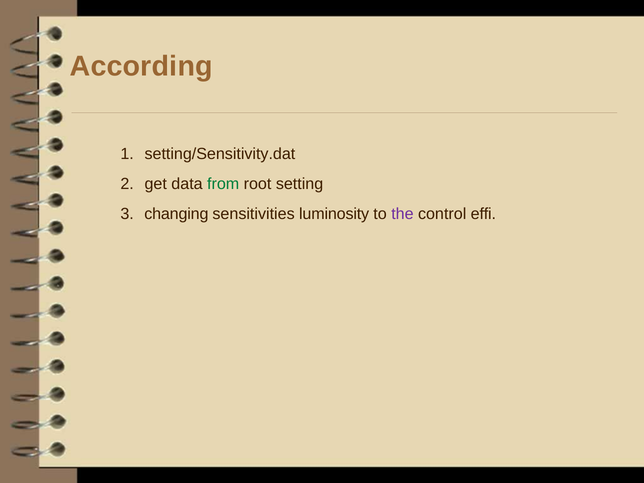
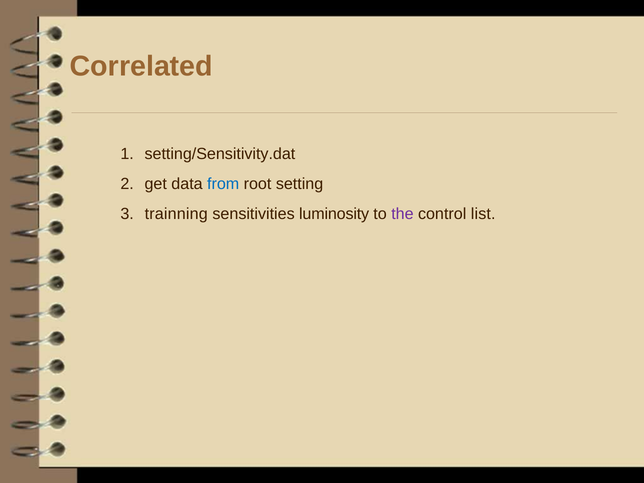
According: According -> Correlated (141, 66)
from colour: green -> blue (223, 184)
changing: changing -> trainning (176, 214)
effi: effi -> list (483, 214)
